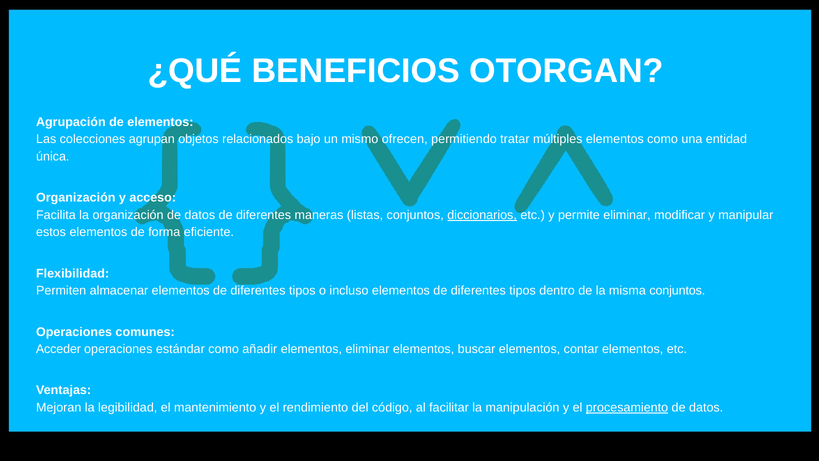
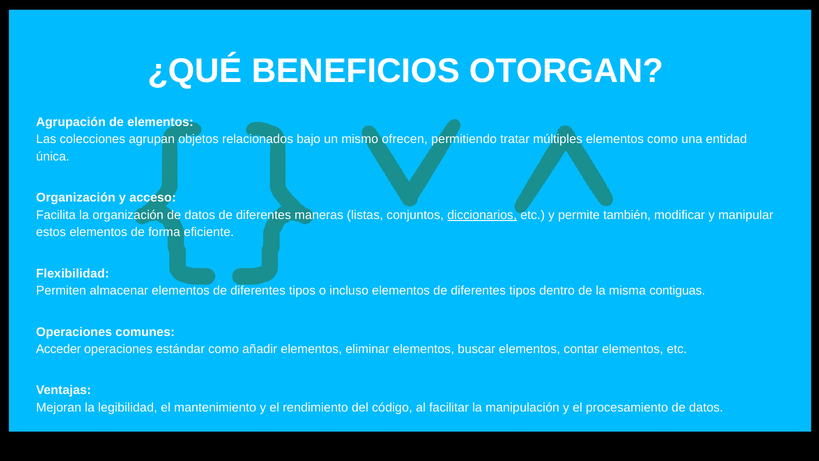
permite eliminar: eliminar -> también (627, 215)
misma conjuntos: conjuntos -> contiguas (677, 291)
procesamiento underline: present -> none (627, 407)
